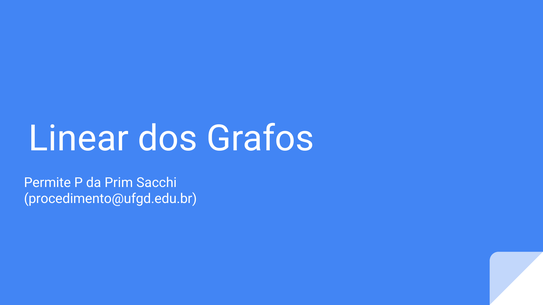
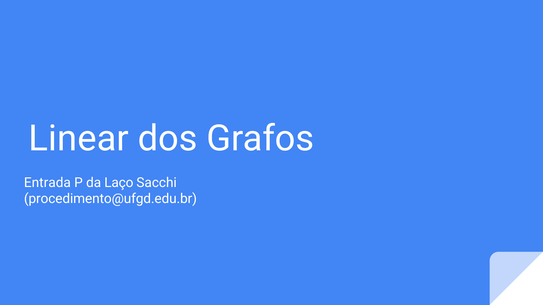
Permite: Permite -> Entrada (47, 183)
Prim: Prim -> Laço (119, 183)
